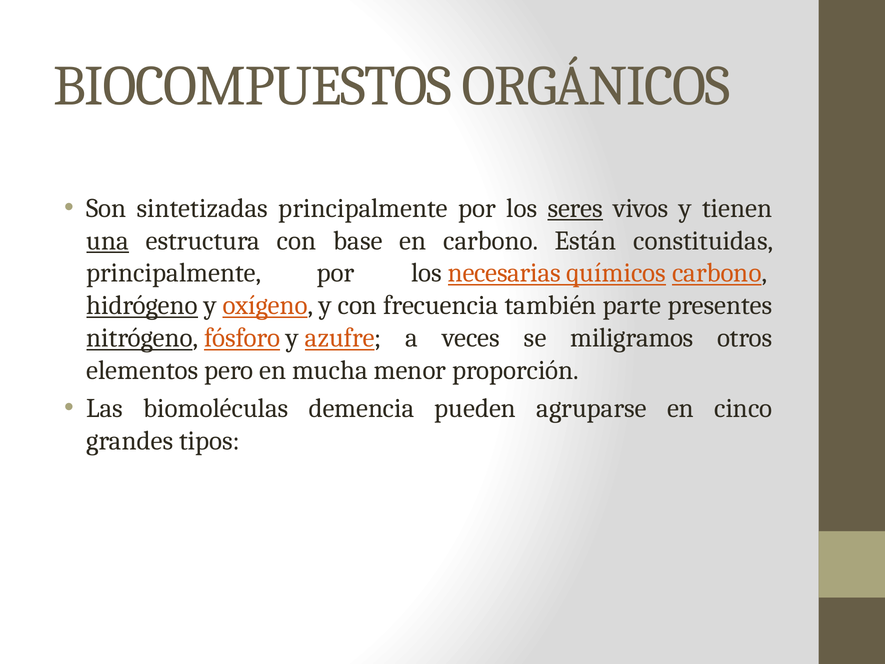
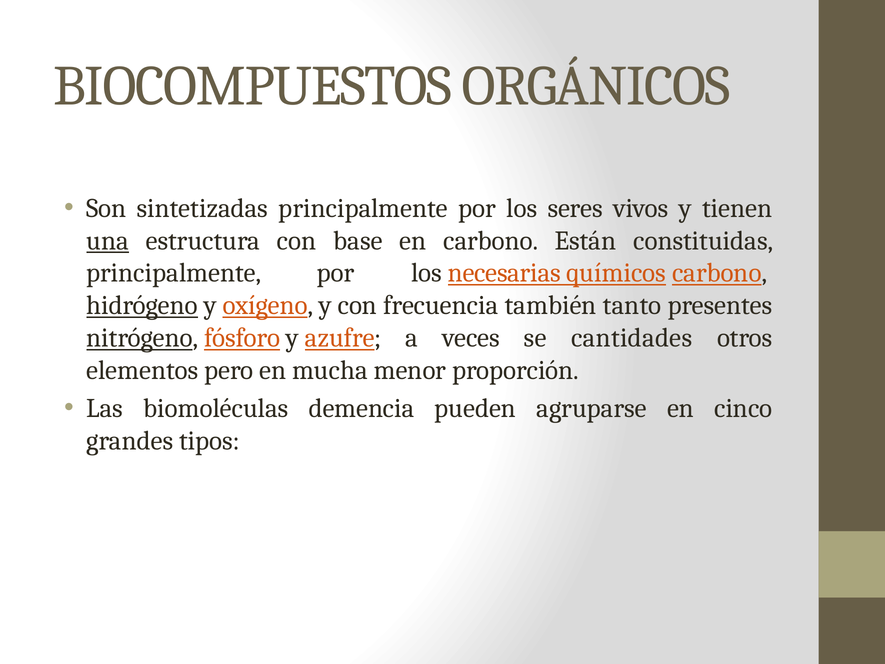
seres underline: present -> none (575, 208)
parte: parte -> tanto (632, 305)
miligramos: miligramos -> cantidades (632, 338)
